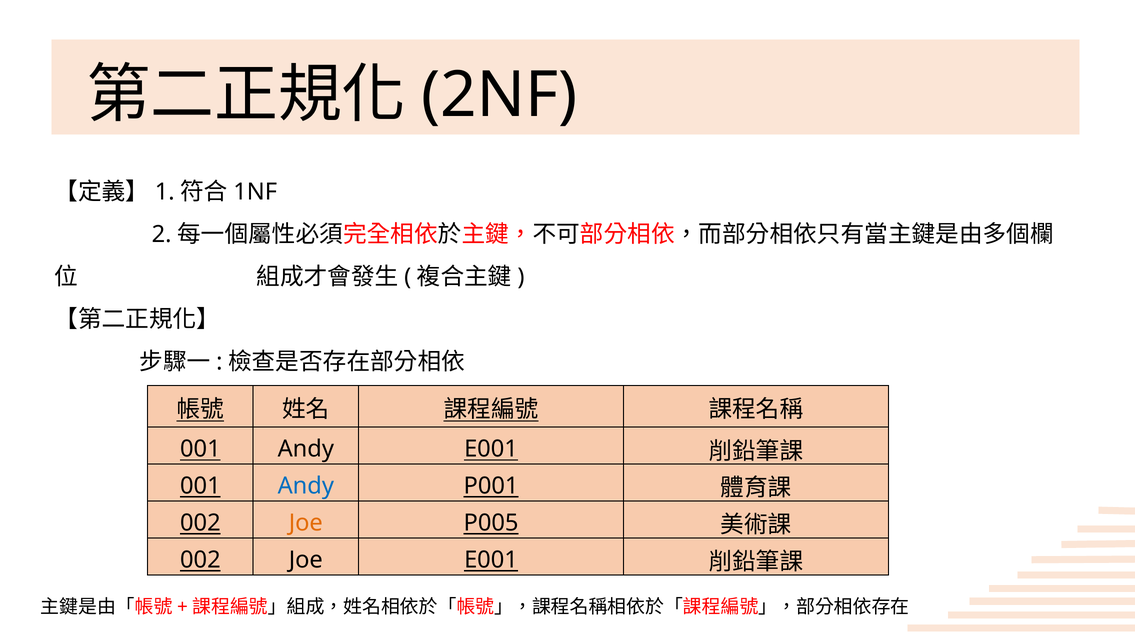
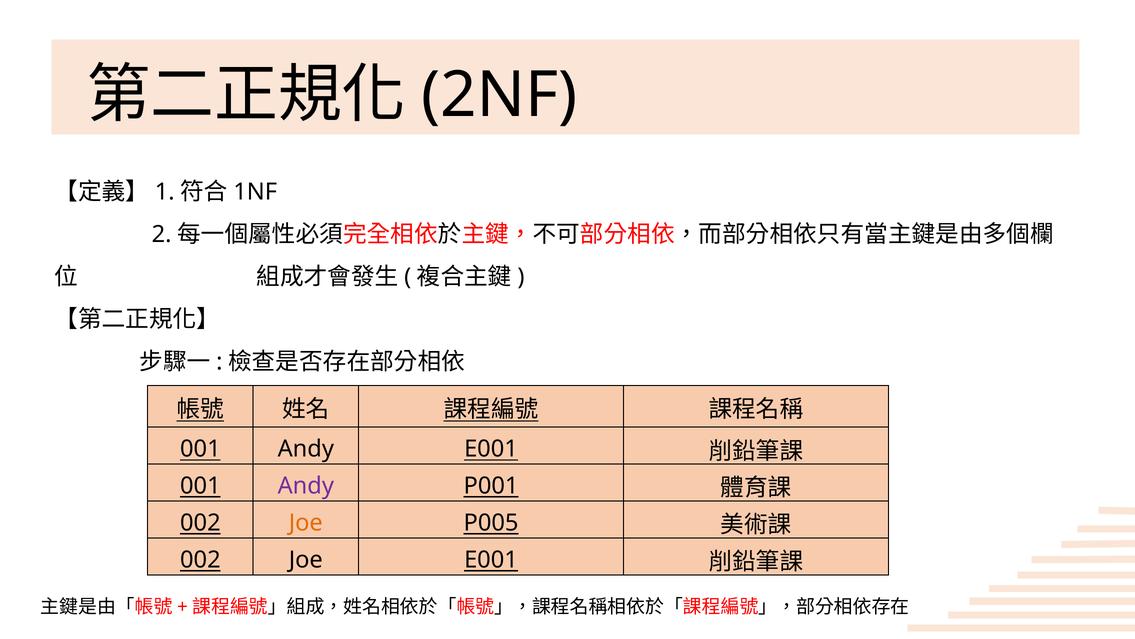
Andy colour: blue -> purple (306, 486)
